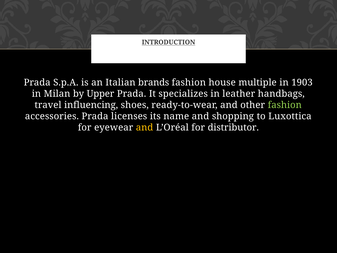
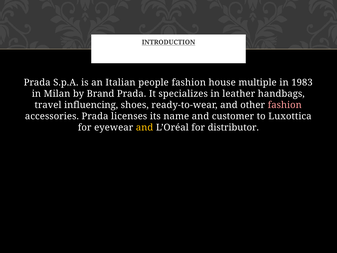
brands: brands -> people (154, 82)
1903: 1903 -> 1983 (302, 82)
Upper: Upper -> Brand (100, 94)
fashion colour: light green -> pink (285, 105)
shopping: shopping -> customer (233, 116)
